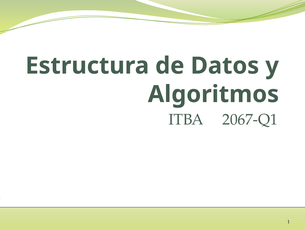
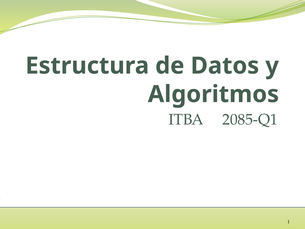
2067-Q1: 2067-Q1 -> 2085-Q1 (250, 119)
